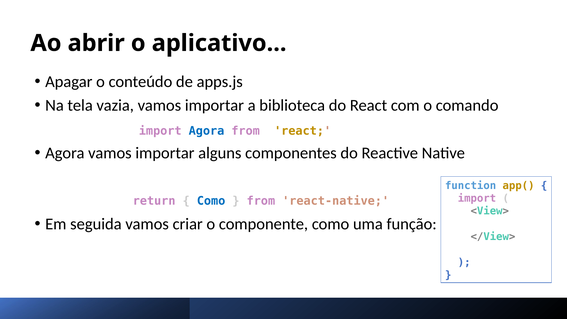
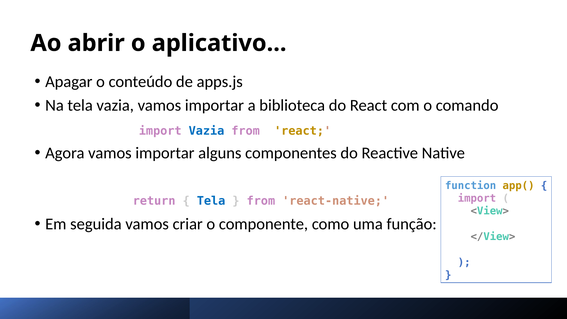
import Agora: Agora -> Vazia (207, 131)
Como: Como -> Tela (211, 201)
